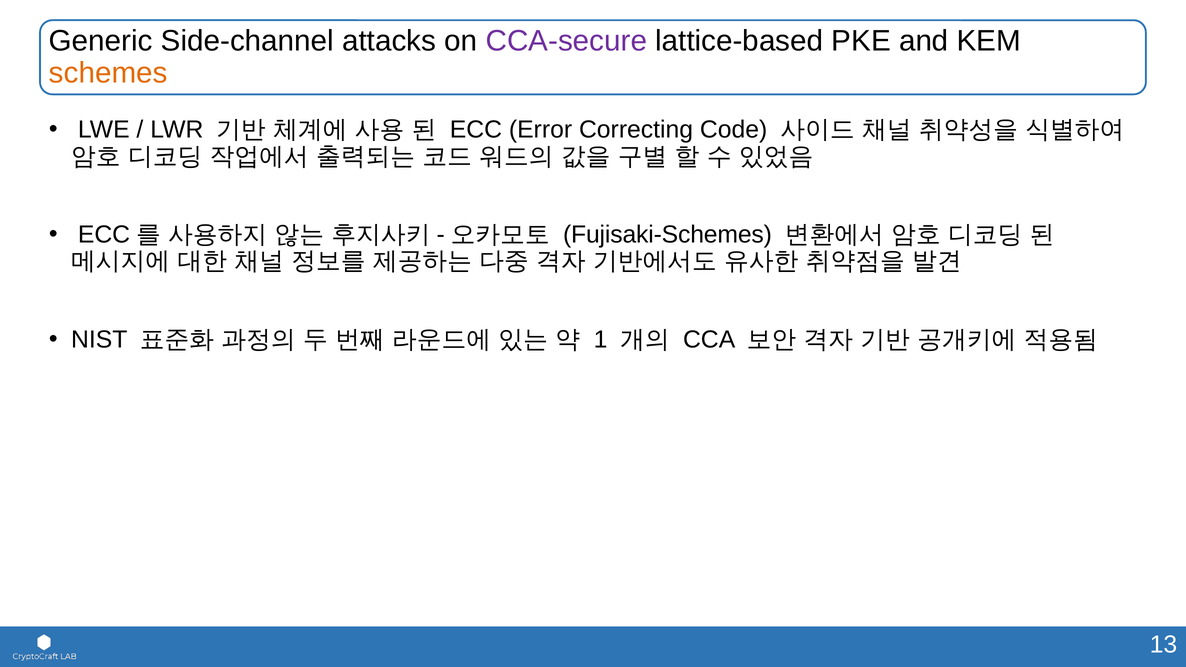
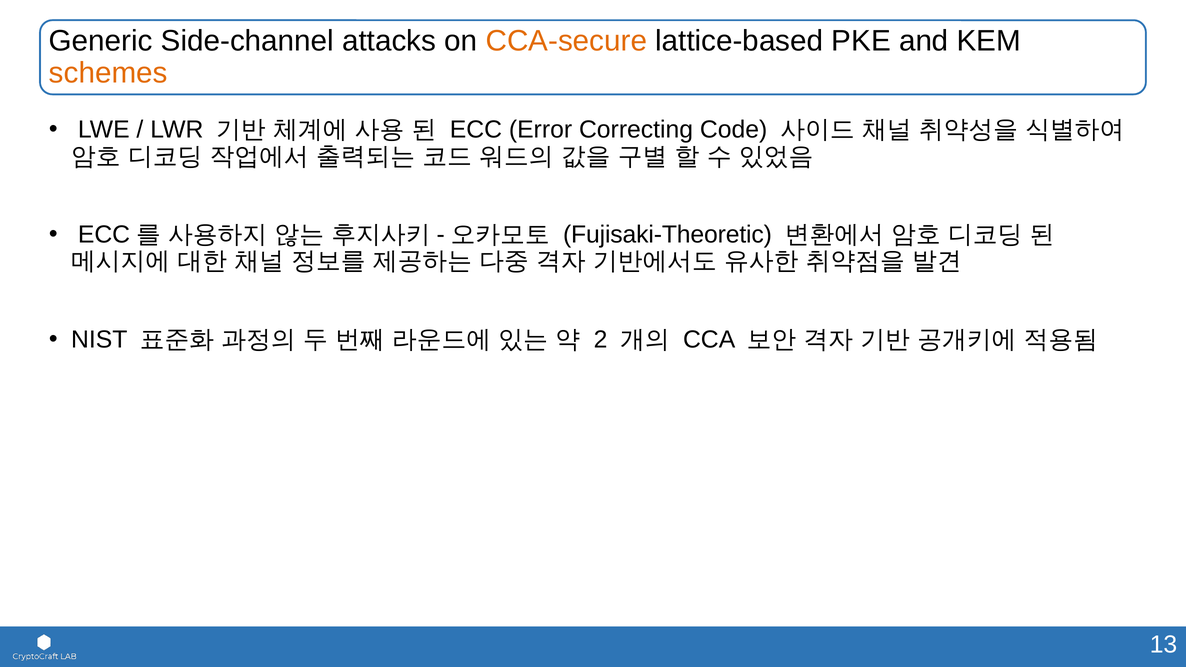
CCA-secure colour: purple -> orange (566, 41)
Fujisaki-Schemes: Fujisaki-Schemes -> Fujisaki-Theoretic (667, 235)
1: 1 -> 2 (601, 340)
